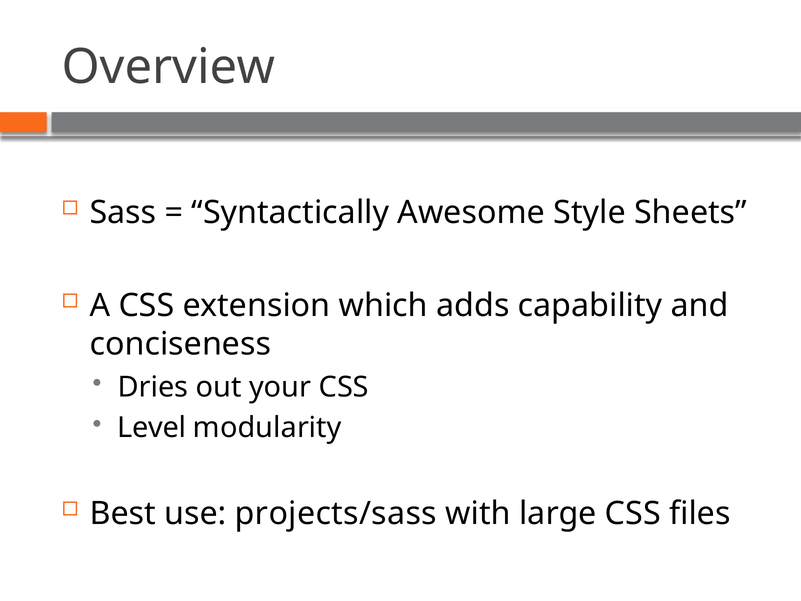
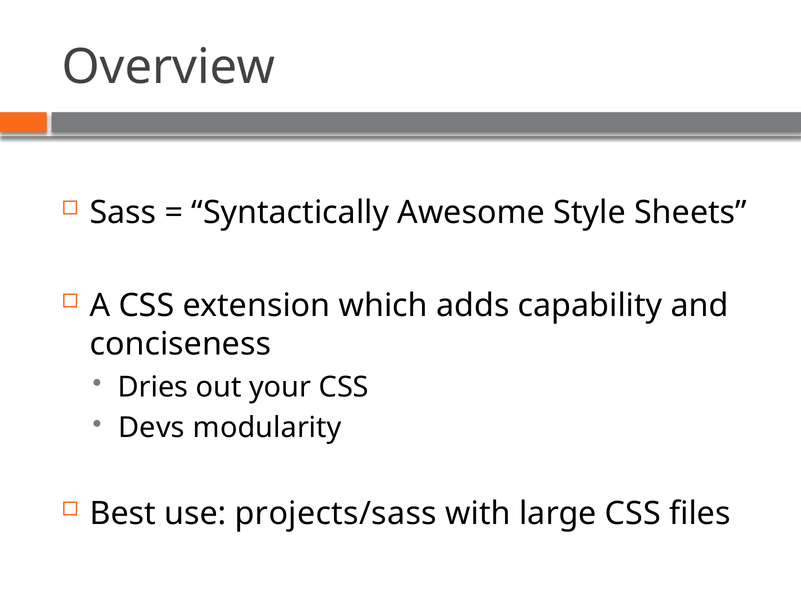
Level: Level -> Devs (151, 428)
